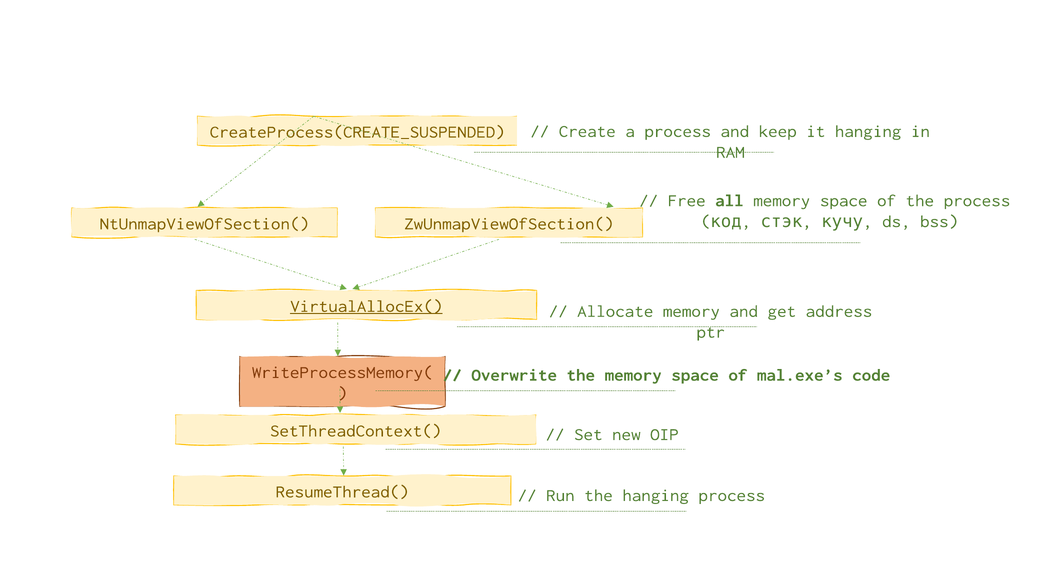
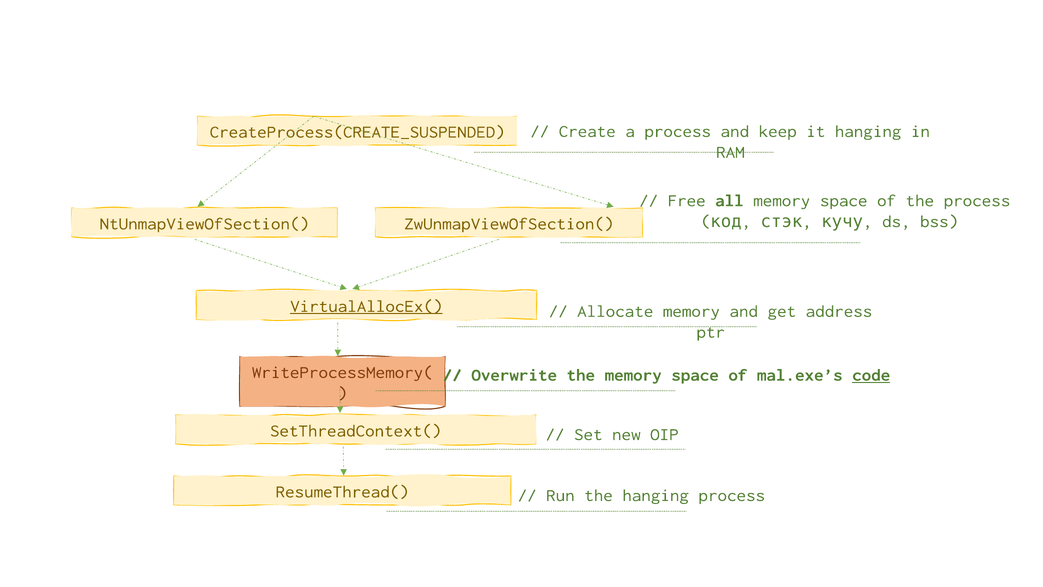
code underline: none -> present (871, 375)
